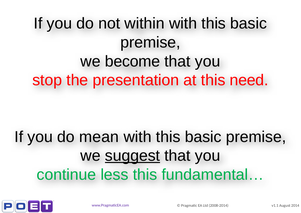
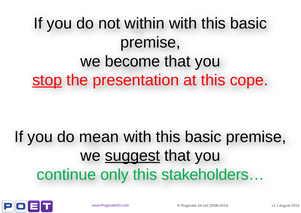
stop underline: none -> present (47, 80)
need: need -> cope (249, 80)
less: less -> only (115, 174)
fundamental…: fundamental… -> stakeholders… (213, 174)
